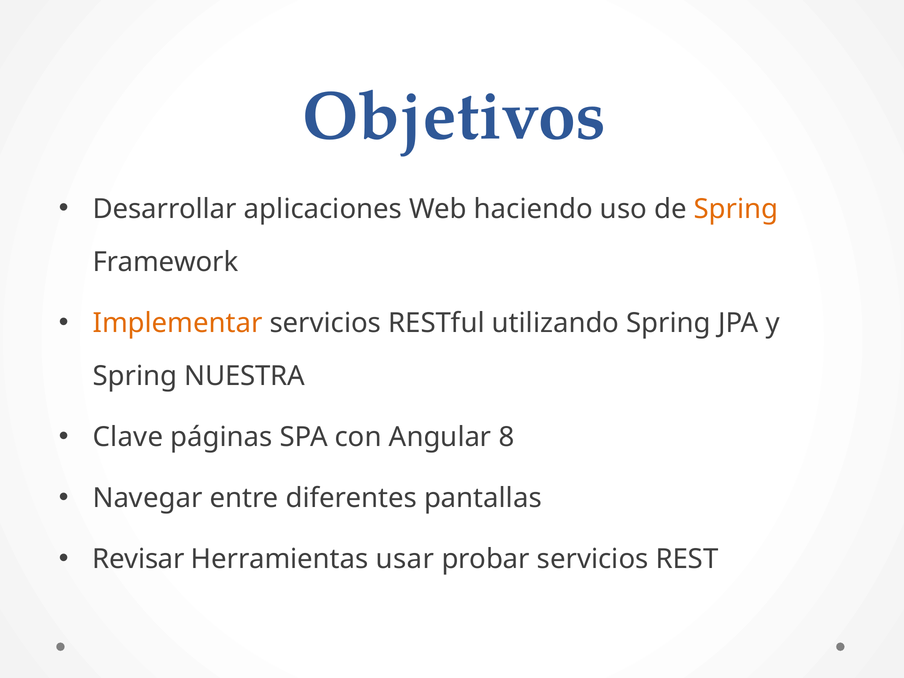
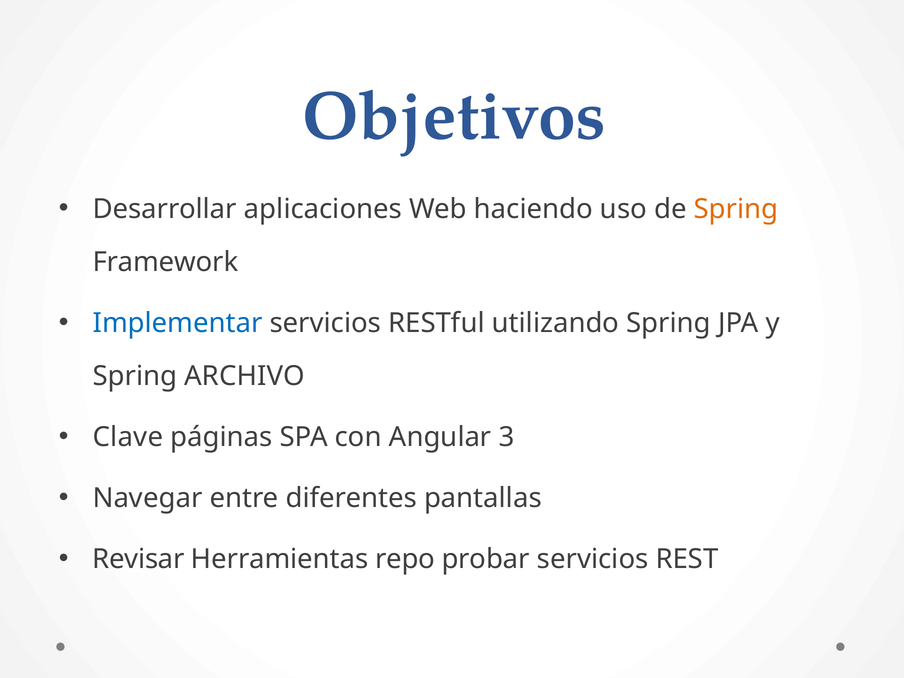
Implementar colour: orange -> blue (178, 323)
NUESTRA: NUESTRA -> ARCHIVO (245, 376)
8: 8 -> 3 (507, 437)
usar: usar -> repo (405, 559)
